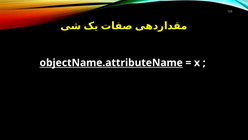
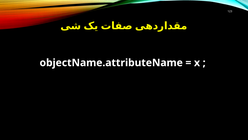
objectName.attributeName underline: present -> none (111, 63)
